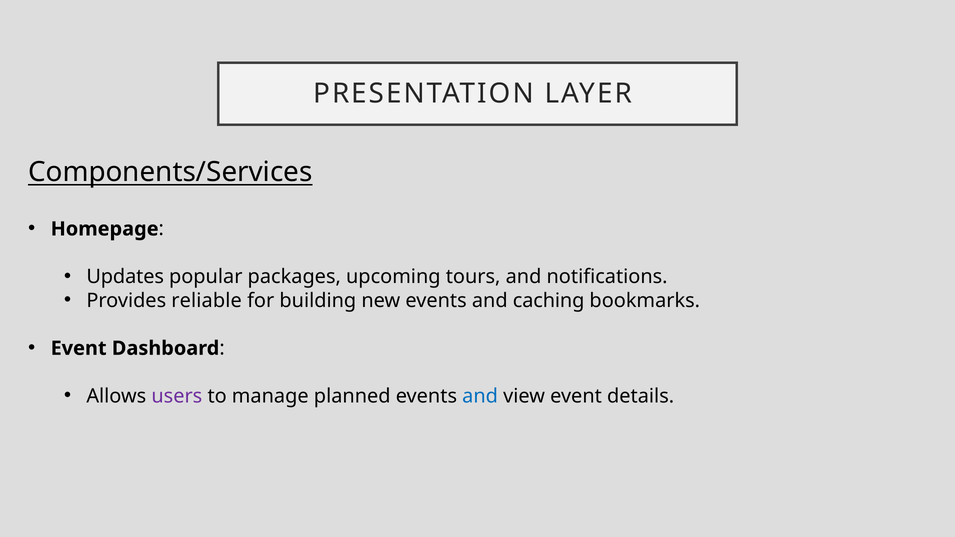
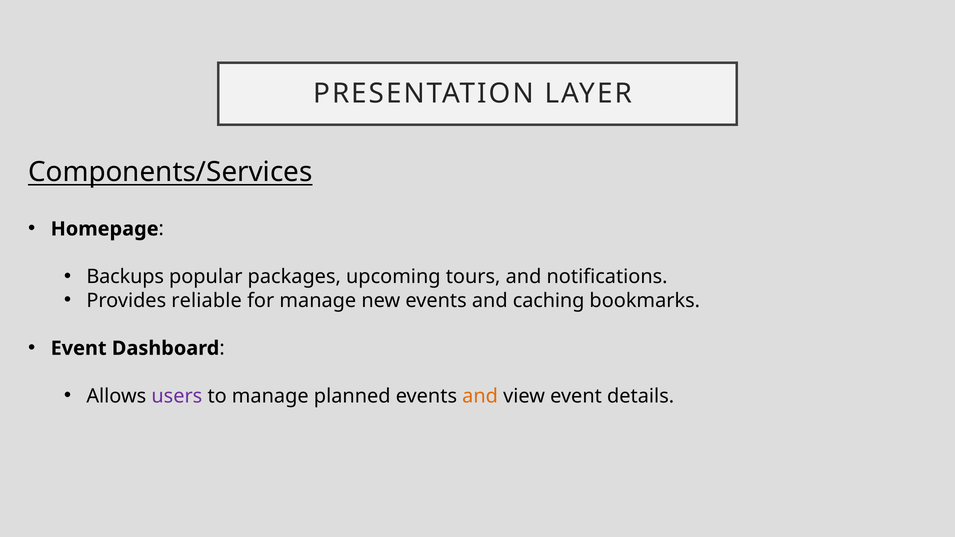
Updates: Updates -> Backups (125, 277)
for building: building -> manage (318, 301)
and colour: blue -> orange (480, 396)
